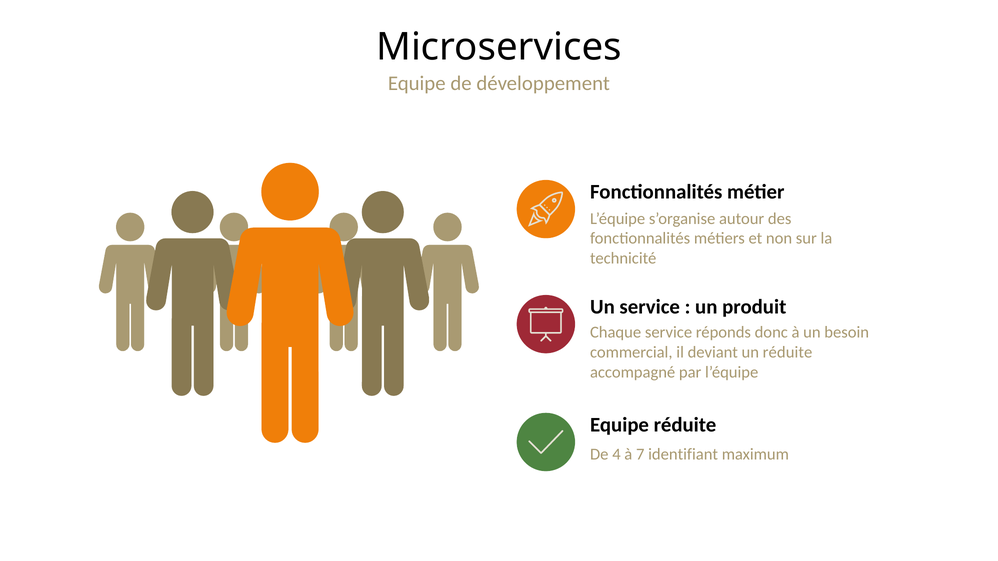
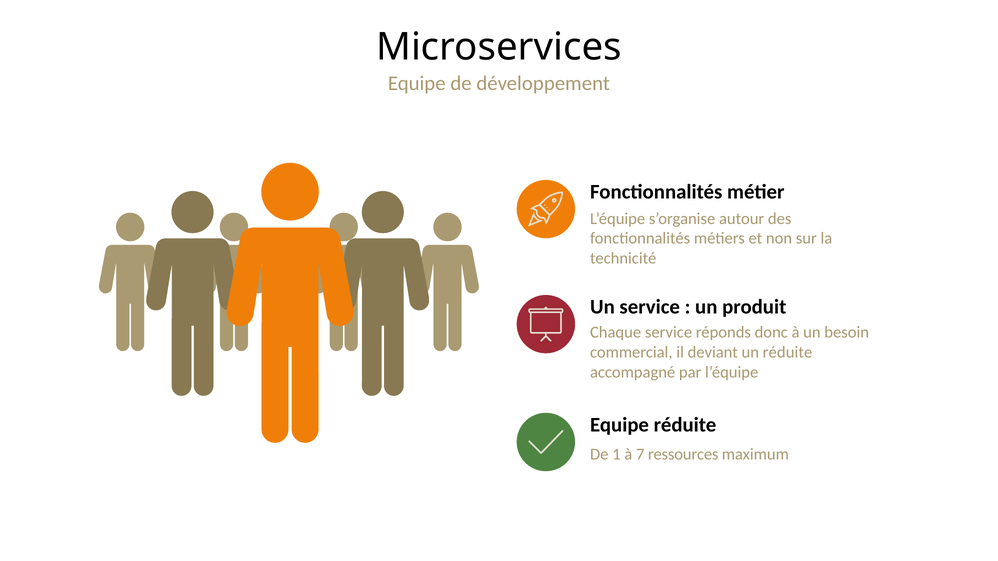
4: 4 -> 1 (616, 455)
identifiant: identifiant -> ressources (683, 455)
